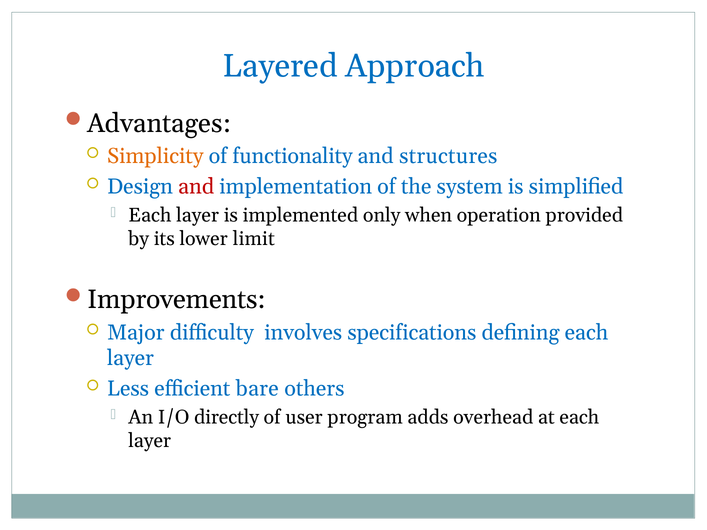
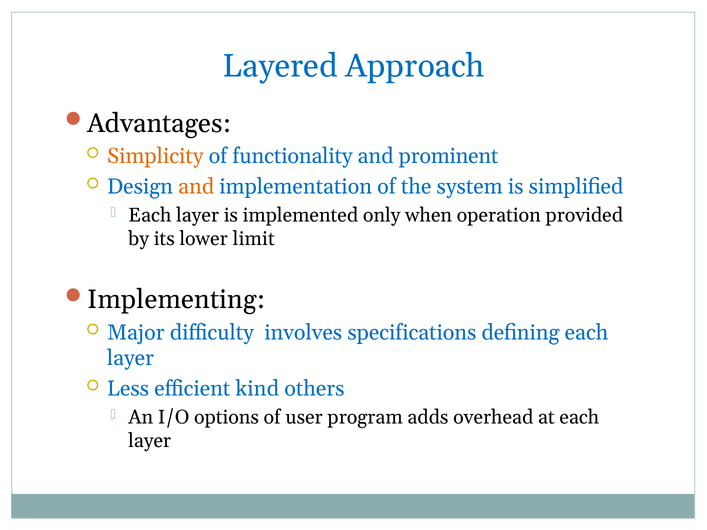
structures: structures -> prominent (449, 156)
and colour: red -> orange (196, 187)
Improvements: Improvements -> Implementing (176, 300)
bare: bare -> kind (257, 389)
directly: directly -> options (226, 417)
